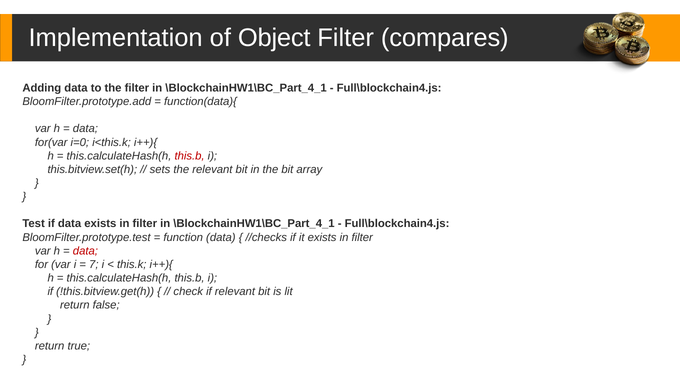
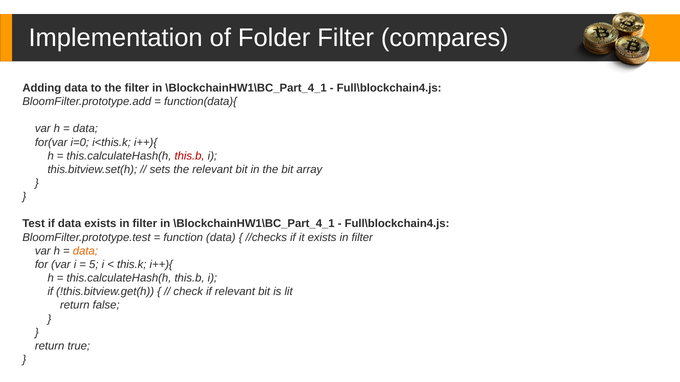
Object: Object -> Folder (274, 38)
data colour: red -> orange (85, 251)
7: 7 -> 5 (94, 265)
